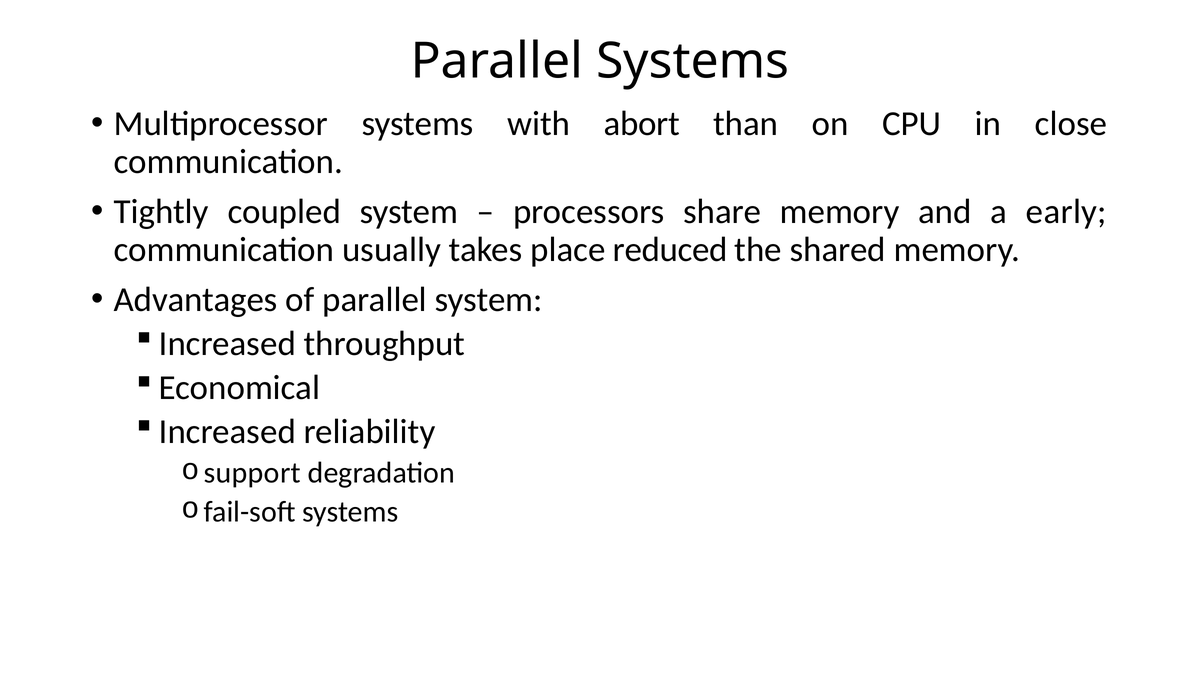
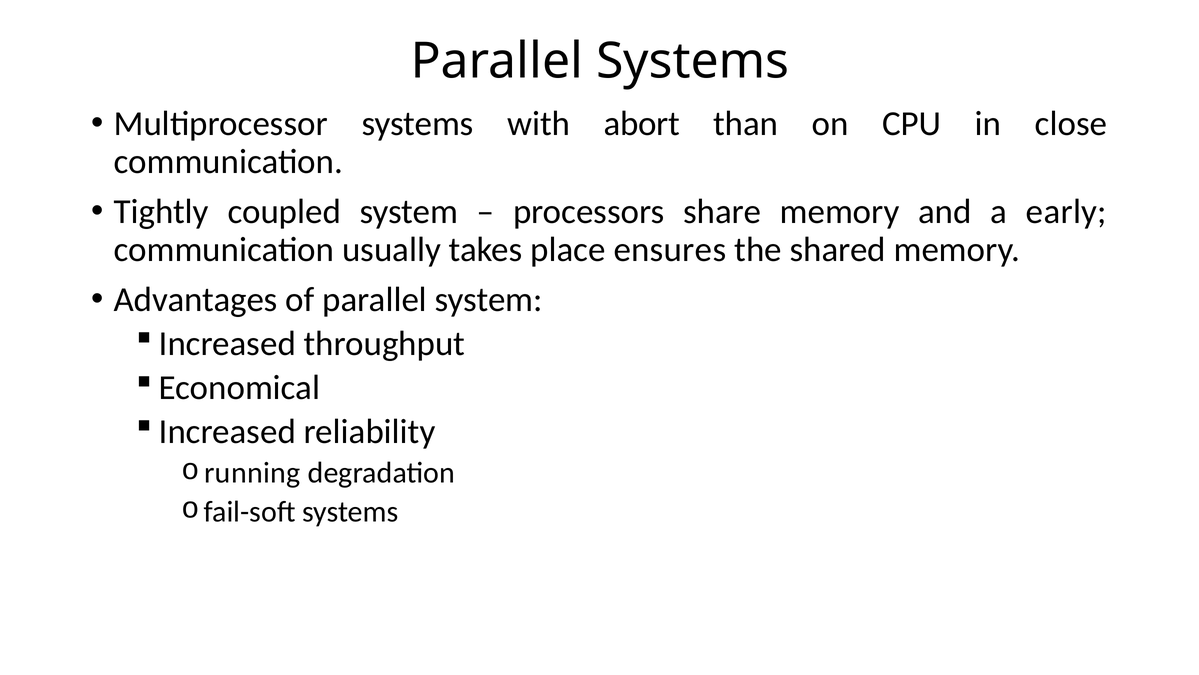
reduced: reduced -> ensures (670, 249)
support: support -> running (252, 473)
